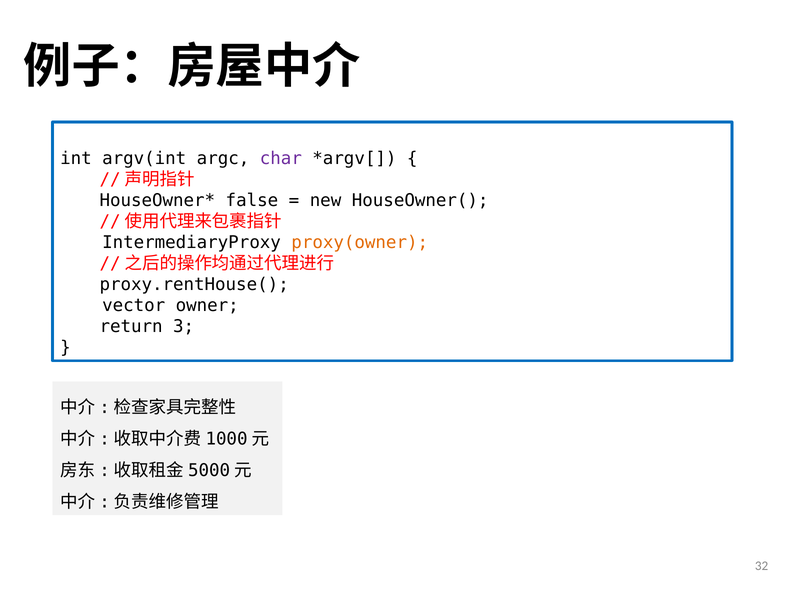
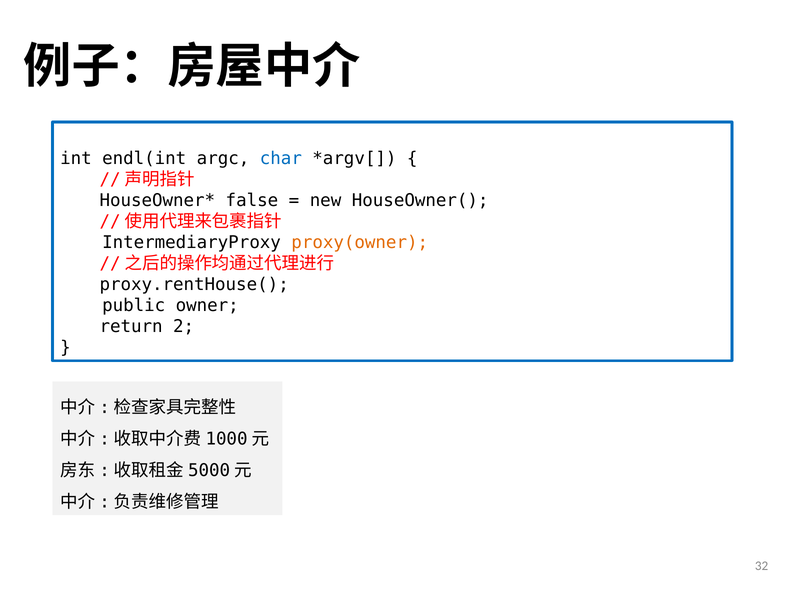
argv(int: argv(int -> endl(int (144, 159)
char colour: purple -> blue (281, 159)
vector: vector -> public (134, 306)
3: 3 -> 2 (184, 327)
